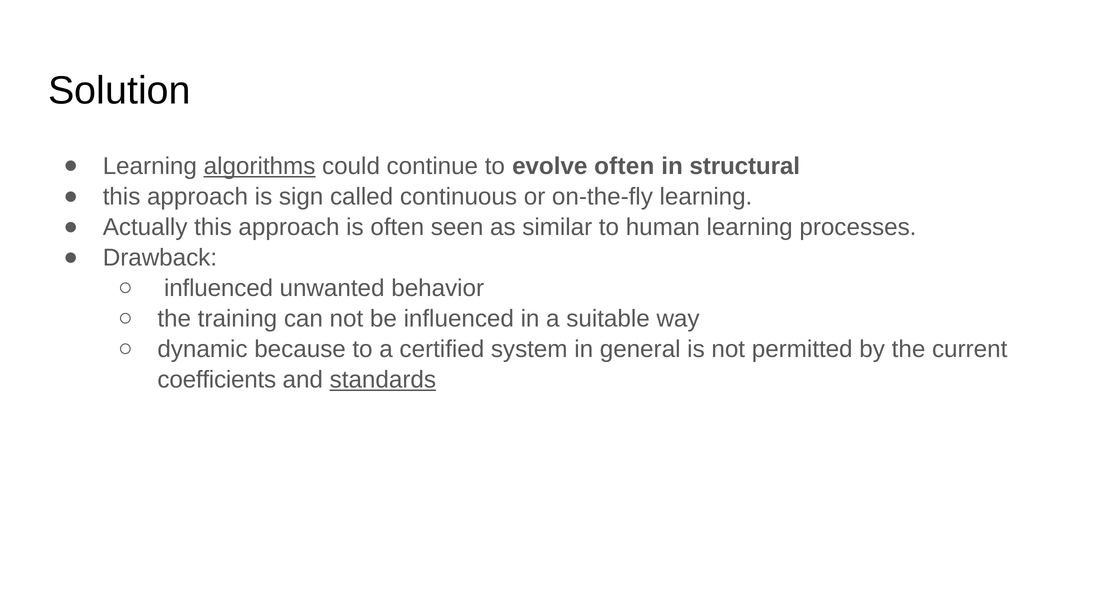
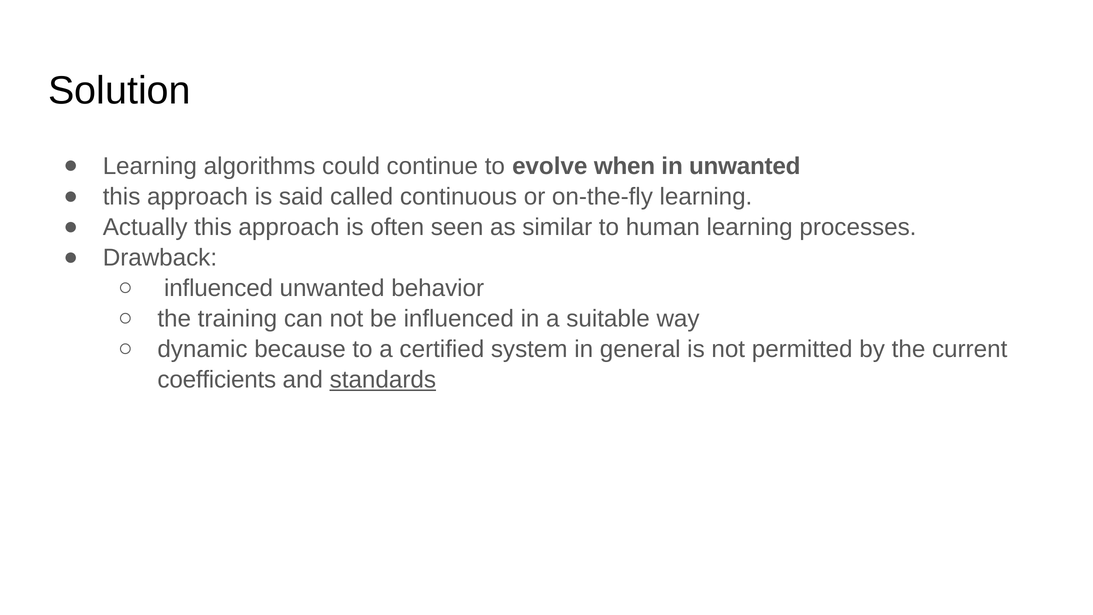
algorithms underline: present -> none (260, 166)
evolve often: often -> when (625, 166)
in structural: structural -> unwanted (745, 166)
sign: sign -> said (301, 197)
